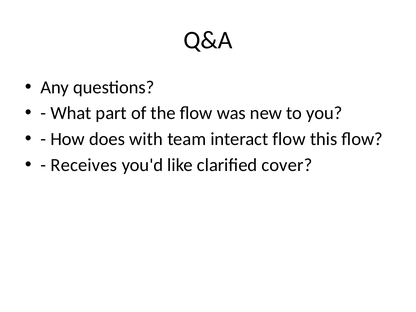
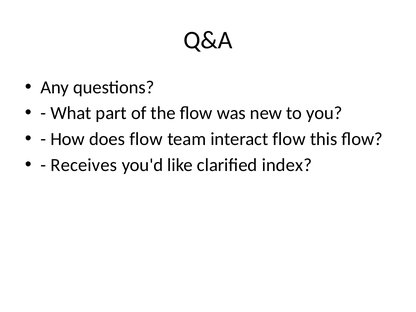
does with: with -> flow (146, 139)
cover: cover -> index (287, 165)
